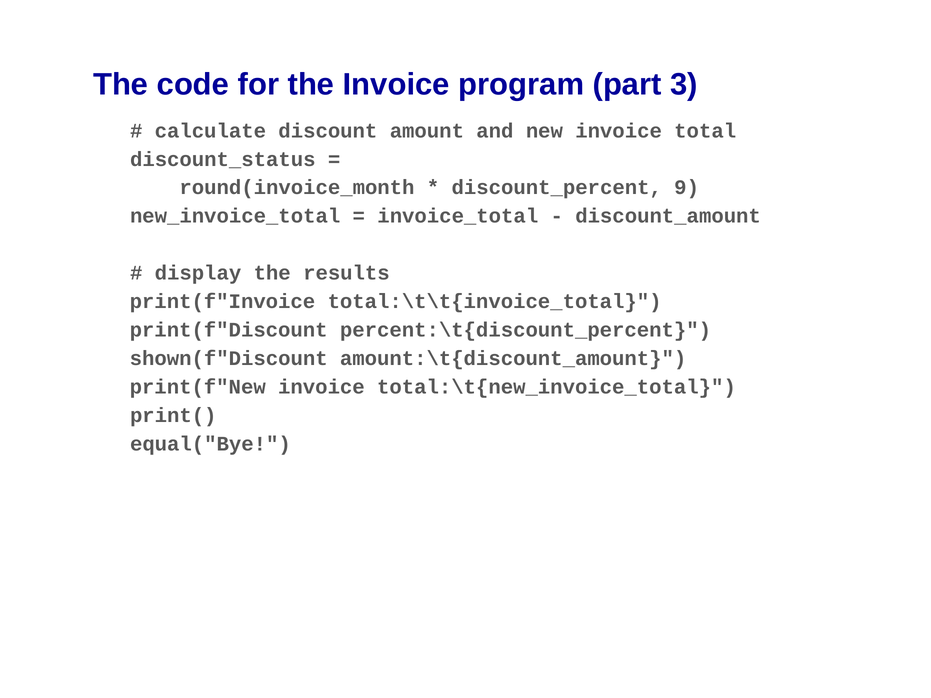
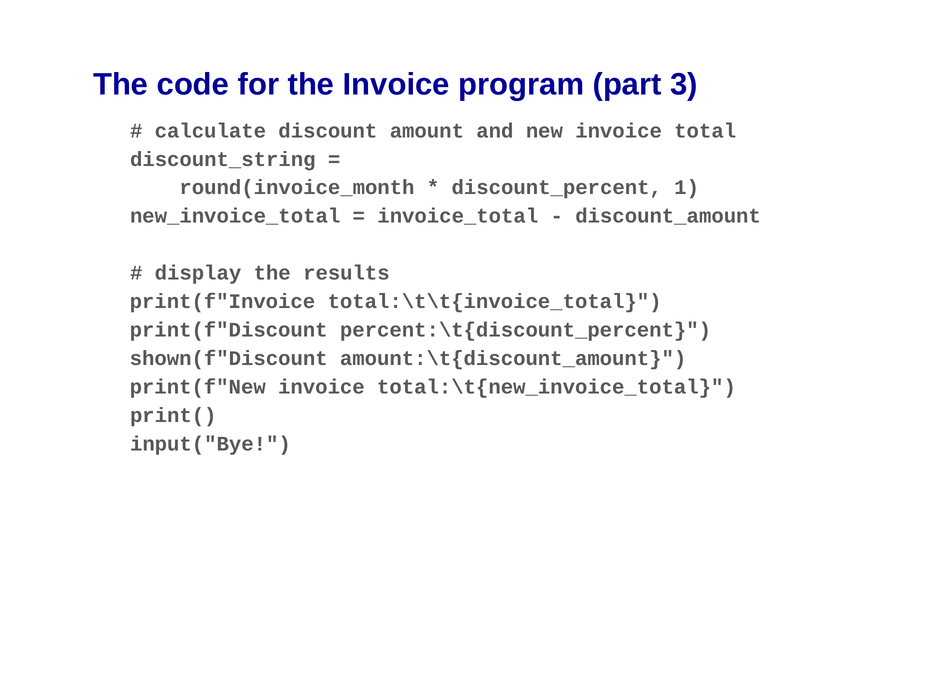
discount_status: discount_status -> discount_string (223, 159)
9: 9 -> 1 (687, 188)
equal("Bye: equal("Bye -> input("Bye (210, 444)
